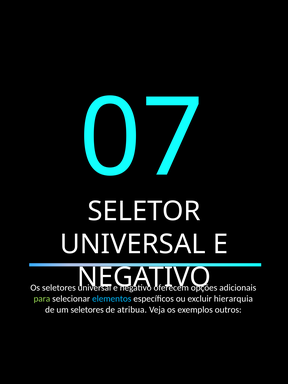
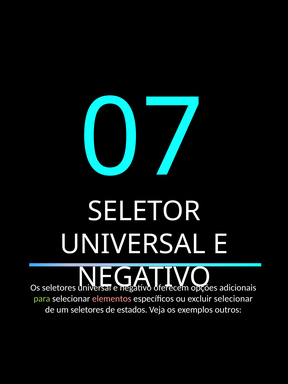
elementos colour: light blue -> pink (112, 299)
excluir hierarquia: hierarquia -> selecionar (233, 299)
atribua: atribua -> estados (132, 310)
